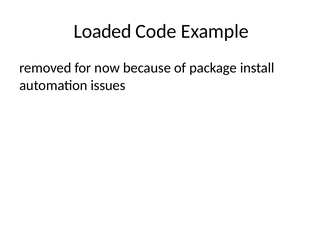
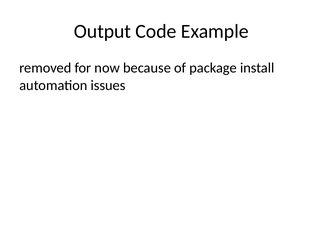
Loaded: Loaded -> Output (102, 31)
